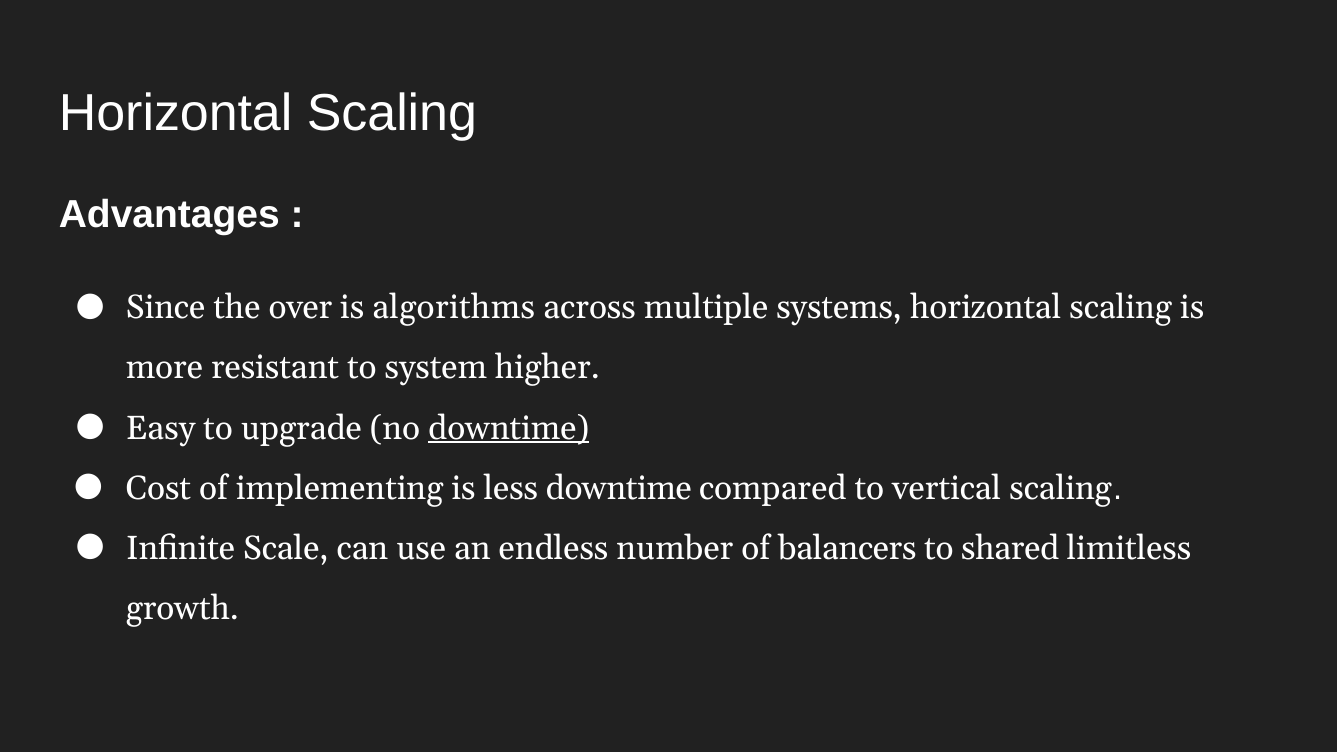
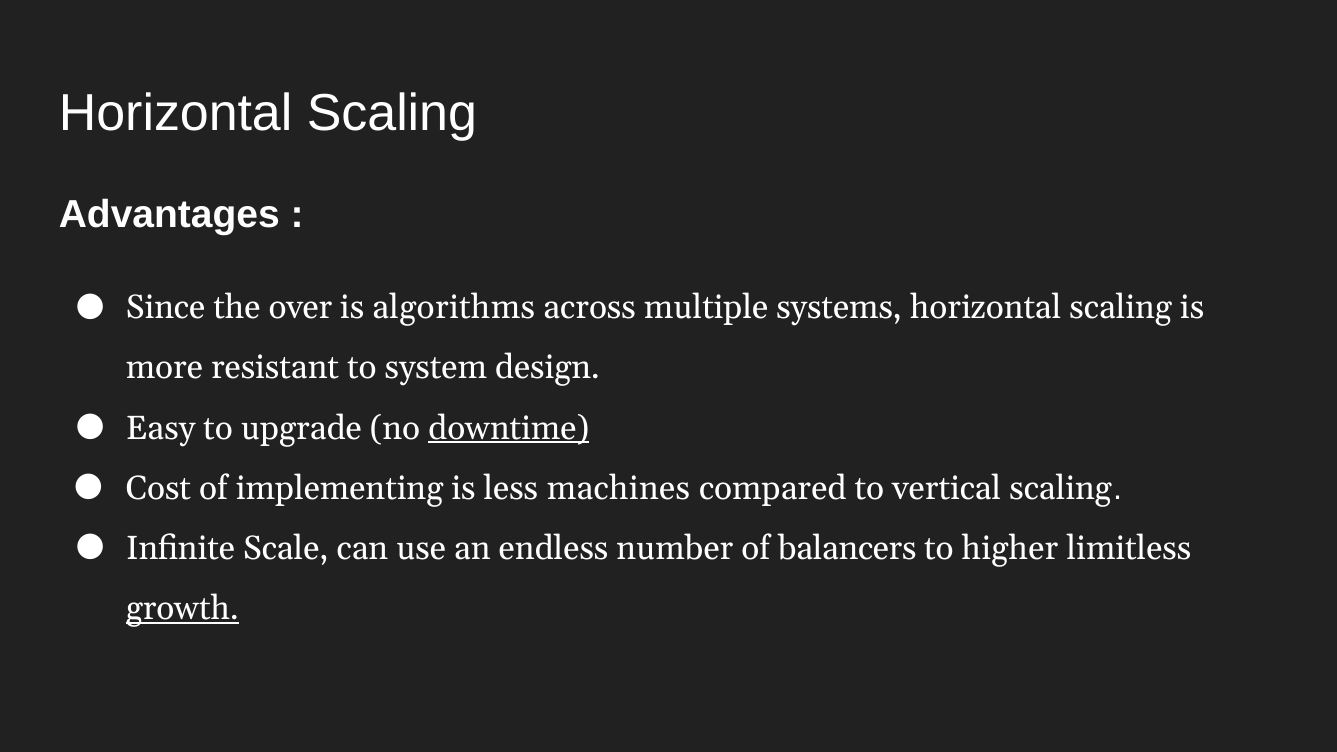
higher: higher -> design (547, 368)
less downtime: downtime -> machines (618, 488)
shared: shared -> higher (1010, 548)
growth underline: none -> present (182, 609)
